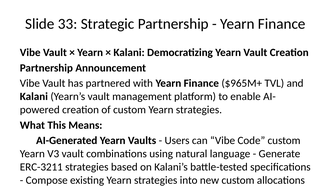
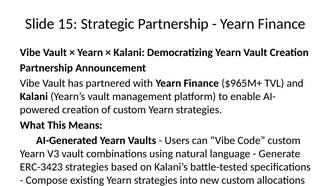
Slide 33: 33 -> 15 (68, 24)
ERC-3211: ERC-3211 -> ERC-3423 (41, 167)
